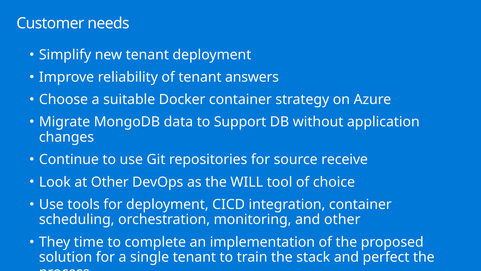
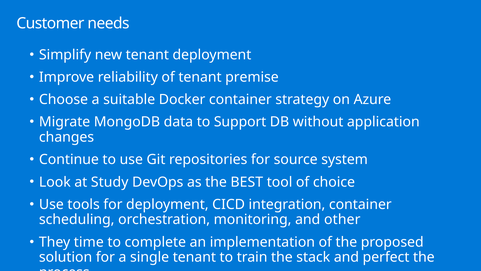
answers: answers -> premise (252, 77)
receive: receive -> system (345, 159)
at Other: Other -> Study (110, 182)
WILL: WILL -> BEST (247, 182)
